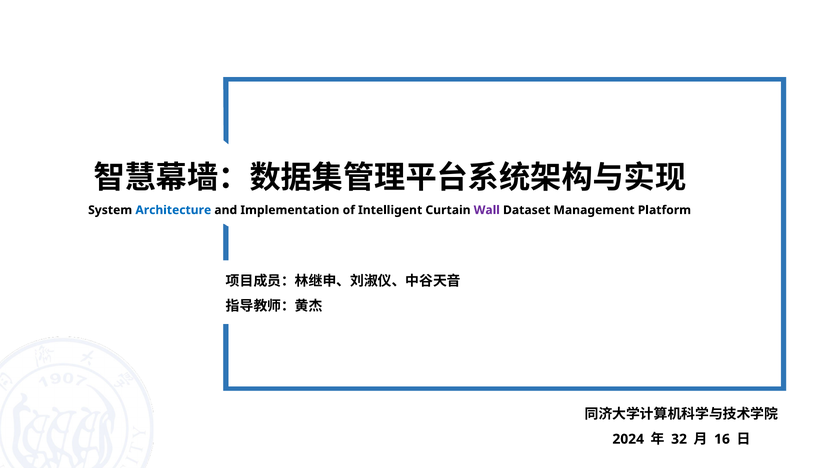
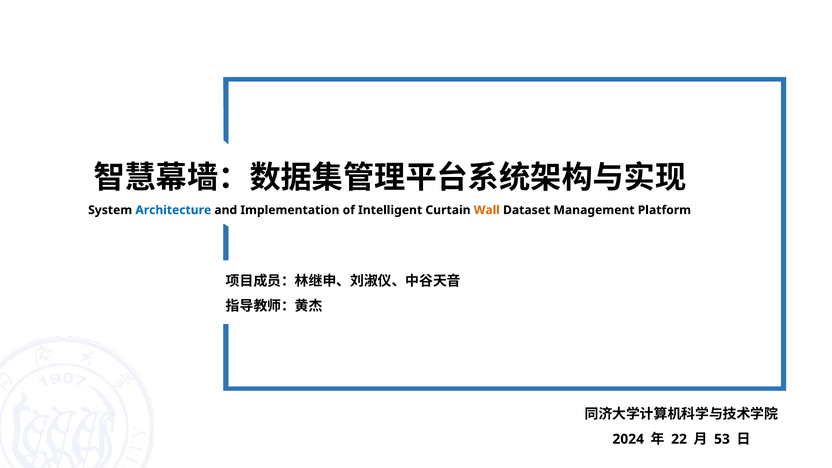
Wall colour: purple -> orange (487, 210)
32: 32 -> 22 (679, 439)
16: 16 -> 53 (722, 439)
